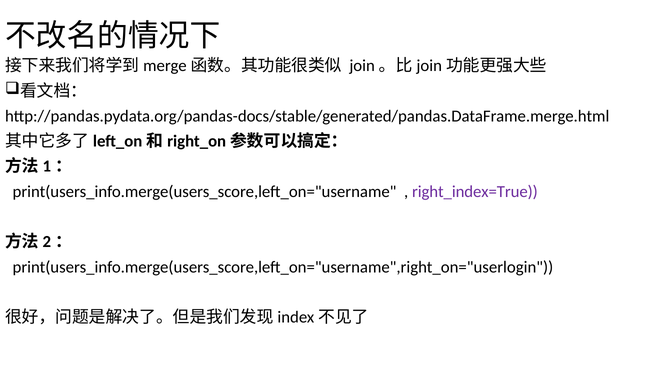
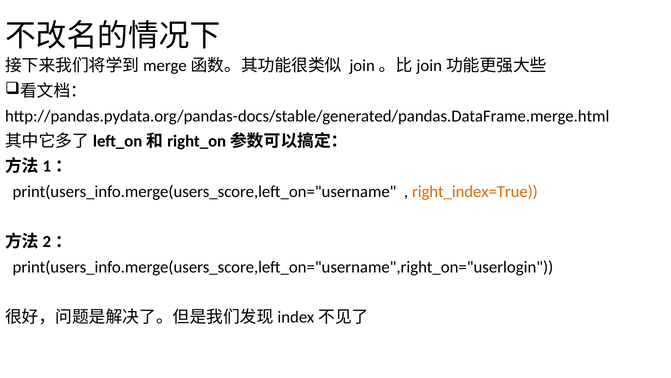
right_index=True colour: purple -> orange (475, 191)
